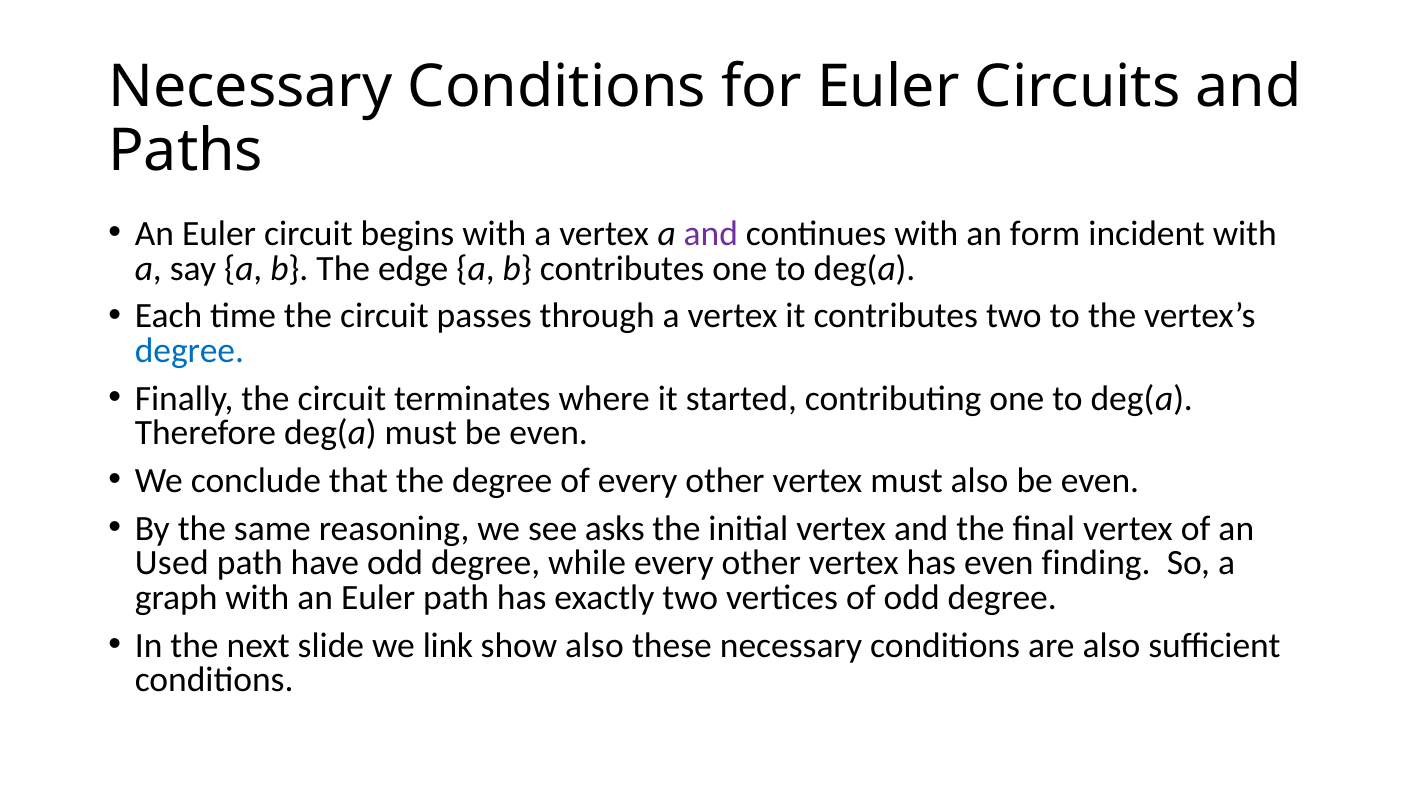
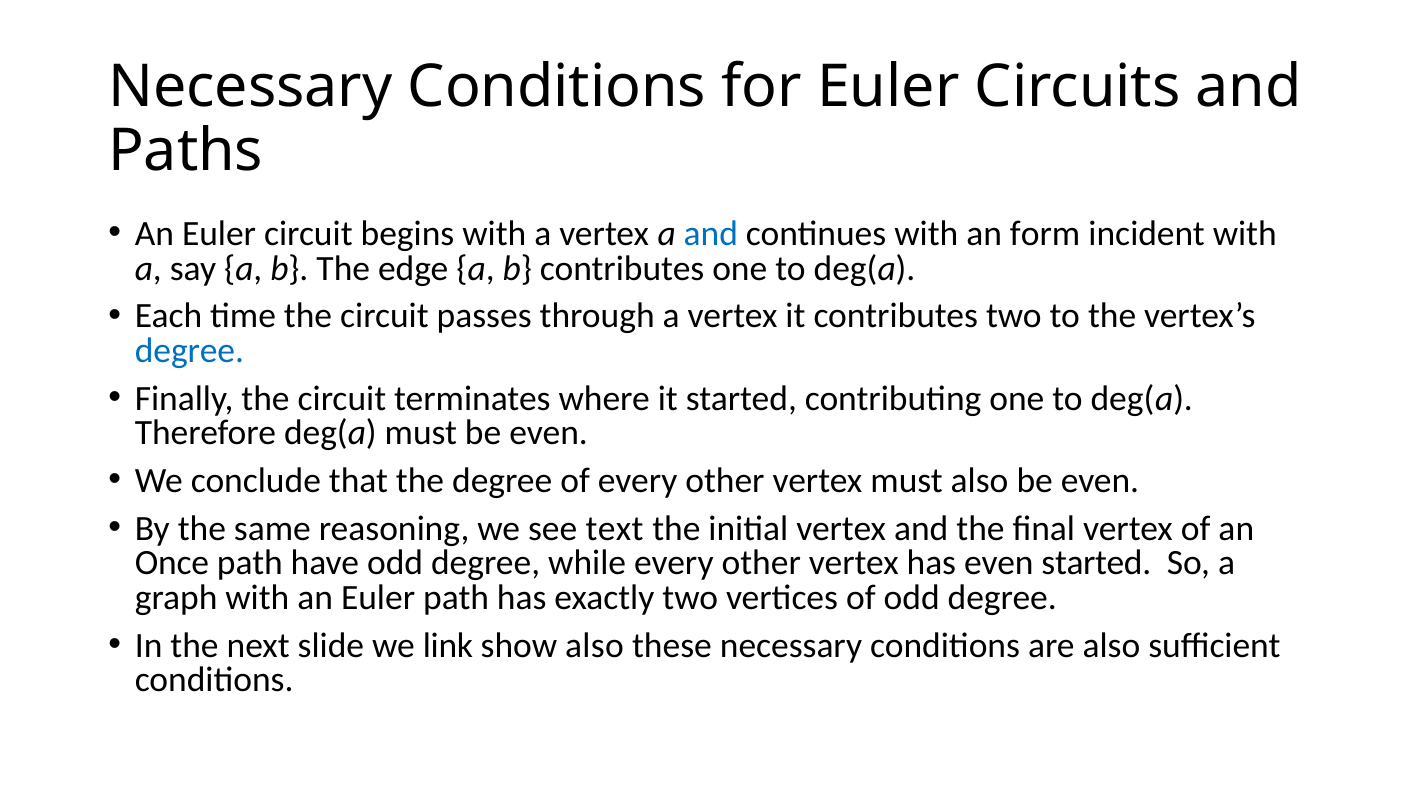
and colour: purple -> blue (711, 234)
asks: asks -> text (615, 529)
Used: Used -> Once (172, 563)
even finding: finding -> started (1096, 563)
